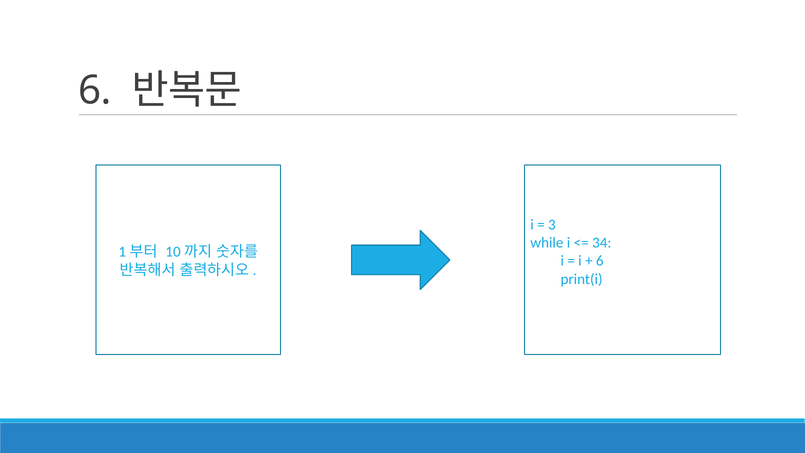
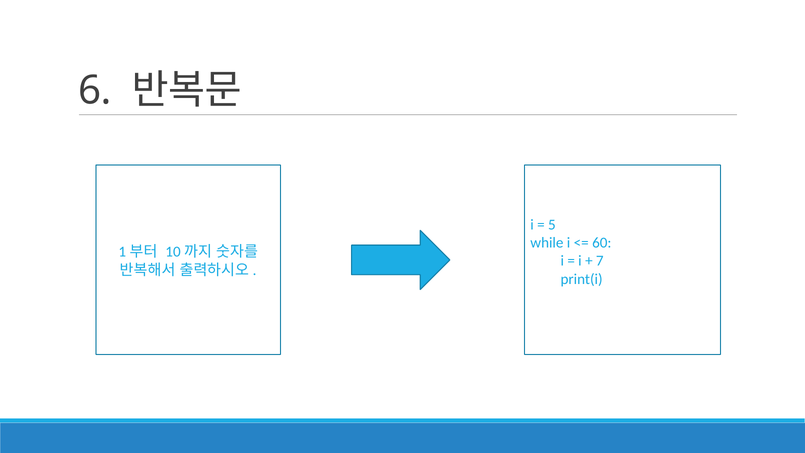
3: 3 -> 5 (552, 225)
34: 34 -> 60 (602, 243)
6: 6 -> 7 (600, 261)
